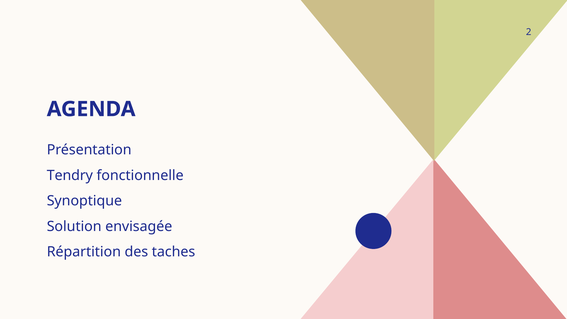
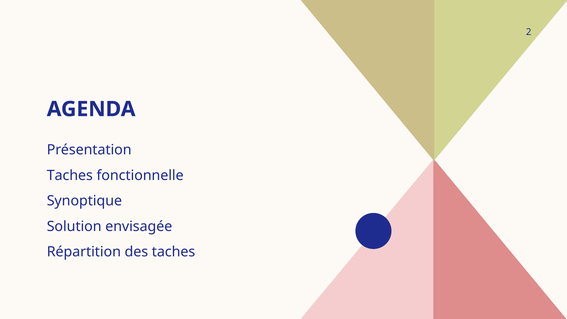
Tendry: Tendry -> Taches (70, 175)
